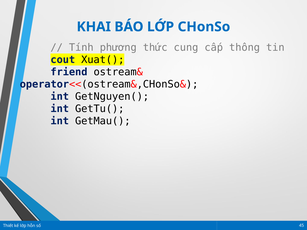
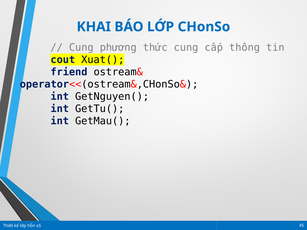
Tính: Tính -> Cung (81, 48)
